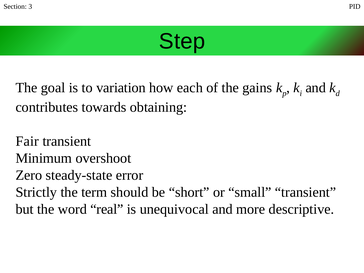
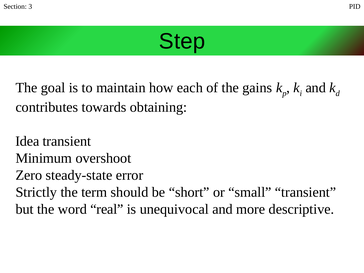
variation: variation -> maintain (121, 88)
Fair: Fair -> Idea (27, 141)
